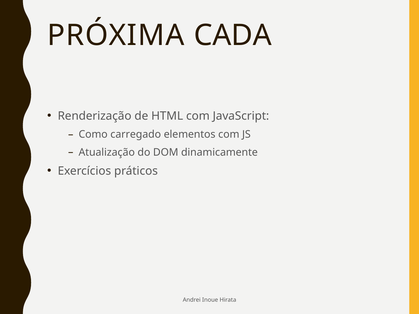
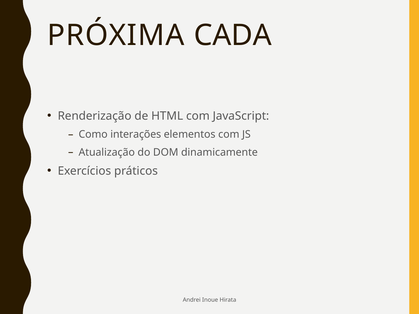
carregado: carregado -> interações (136, 135)
